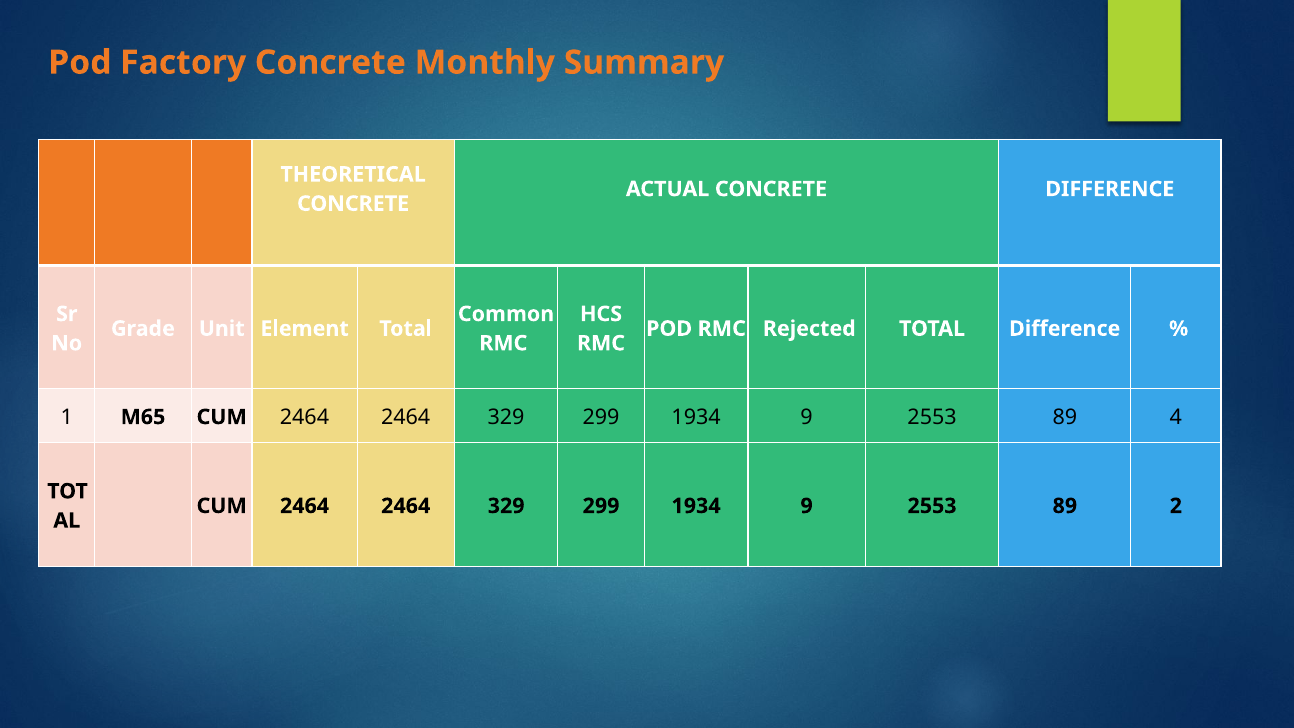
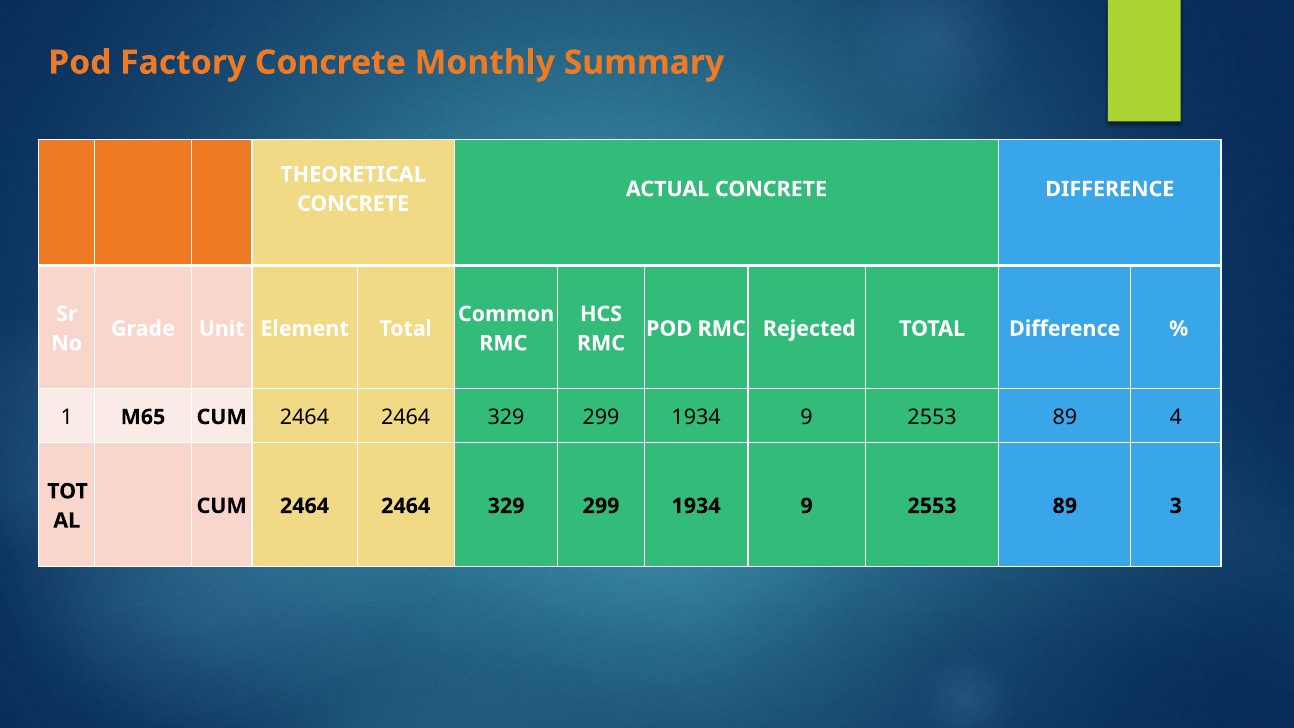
2: 2 -> 3 (1176, 506)
